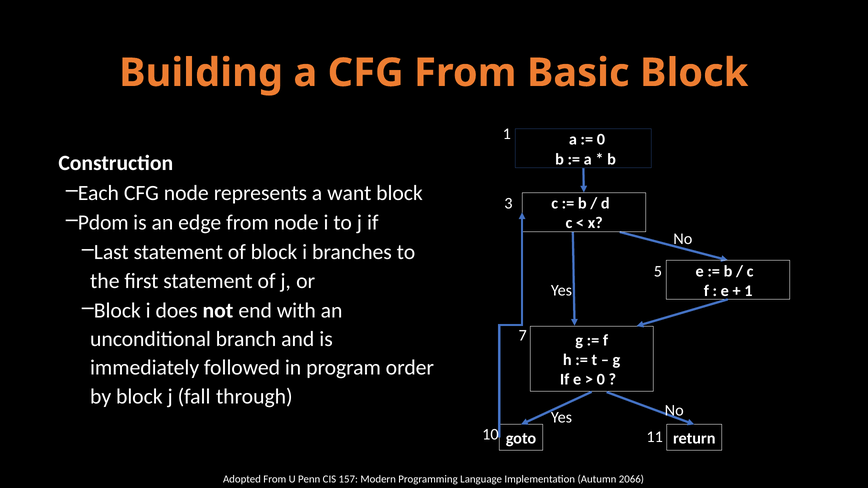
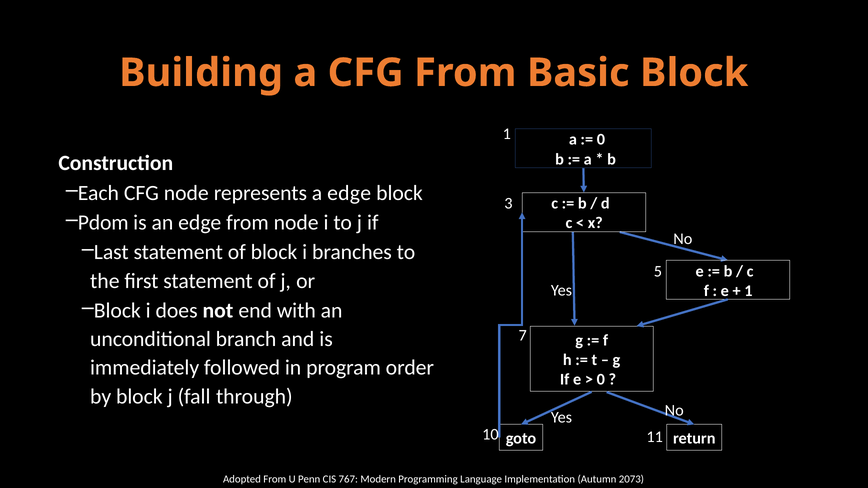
a want: want -> edge (349, 193)
157: 157 -> 767 (348, 479)
2066: 2066 -> 2073 (631, 479)
